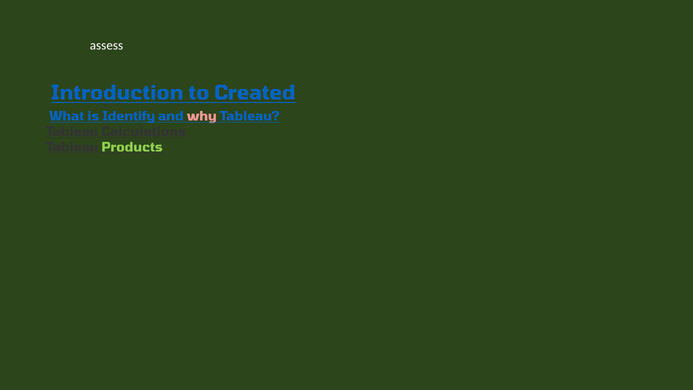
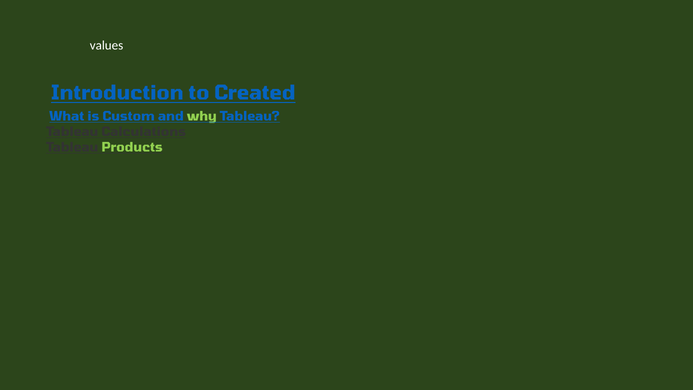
assess: assess -> values (107, 46)
Identify: Identify -> Custom (129, 116)
why colour: pink -> light green (202, 116)
